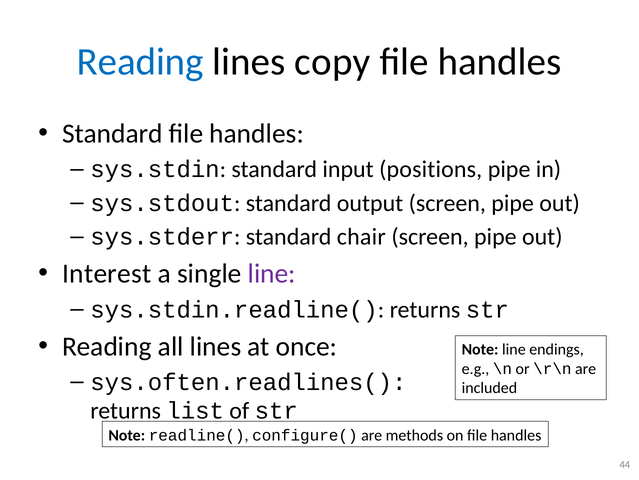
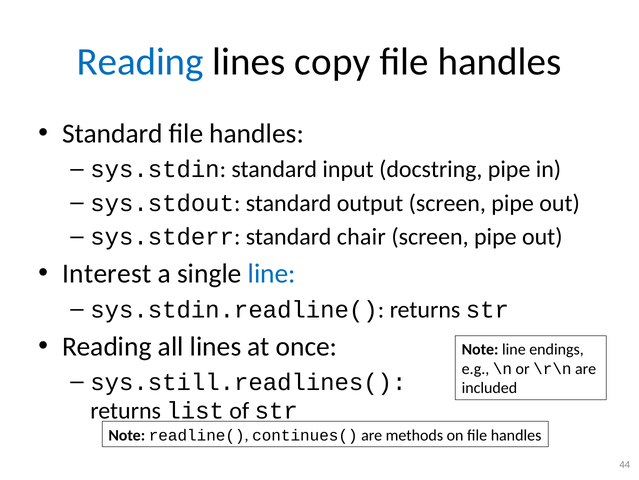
positions: positions -> docstring (431, 169)
line colour: purple -> blue (272, 273)
sys.often.readlines(: sys.often.readlines( -> sys.still.readlines( (248, 382)
configure(: configure( -> continues( (305, 435)
